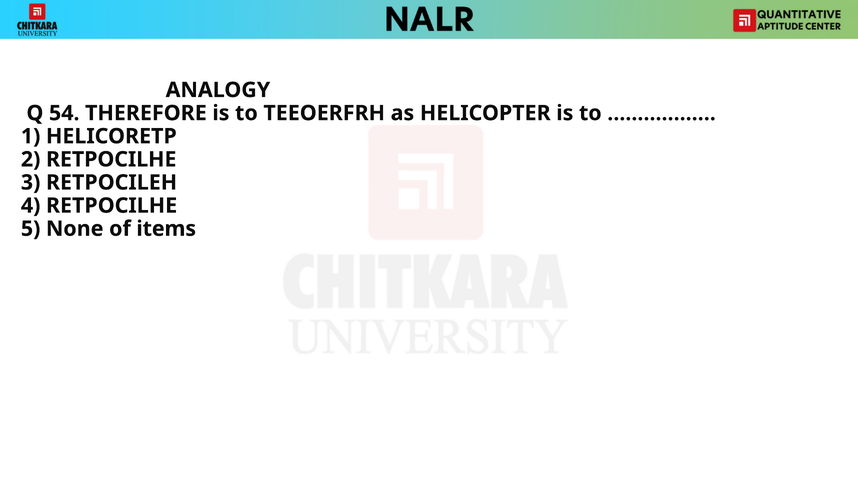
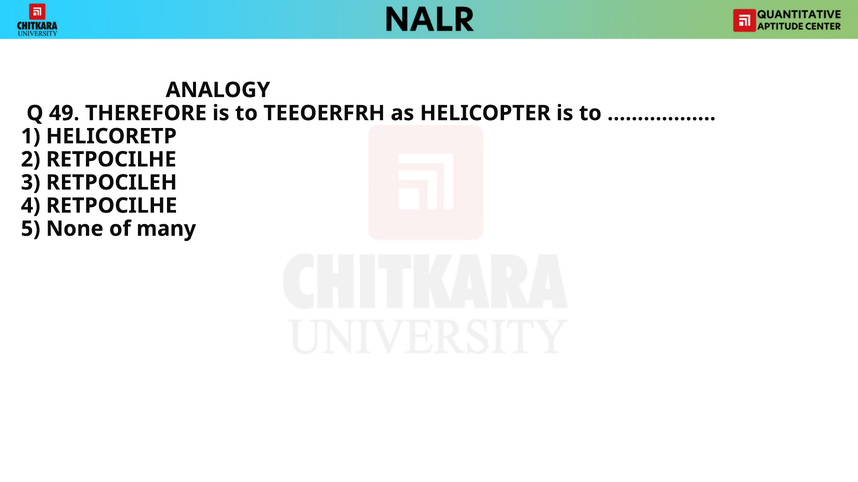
54: 54 -> 49 (64, 113)
items: items -> many (166, 229)
